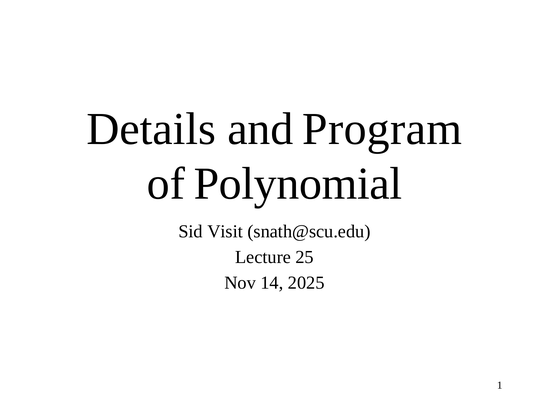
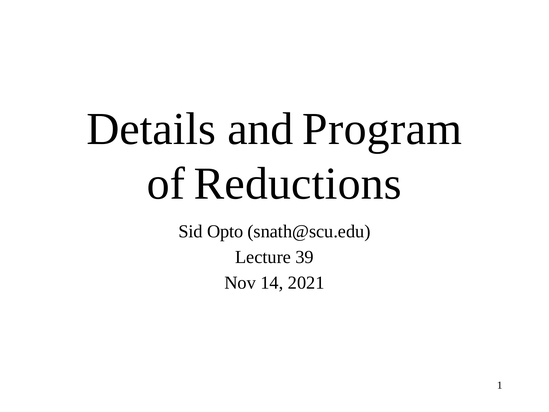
Polynomial: Polynomial -> Reductions (298, 184)
Visit: Visit -> Opto (225, 231)
25: 25 -> 39 (305, 257)
2025: 2025 -> 2021 (306, 283)
